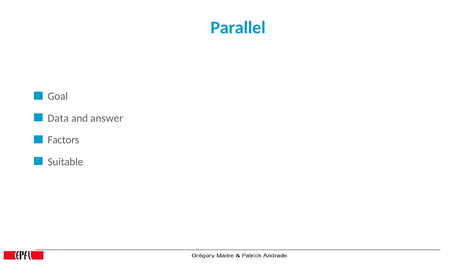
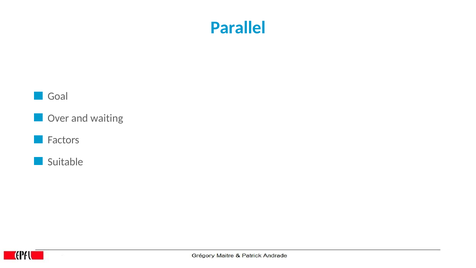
Data: Data -> Over (58, 118)
answer: answer -> waiting (107, 118)
